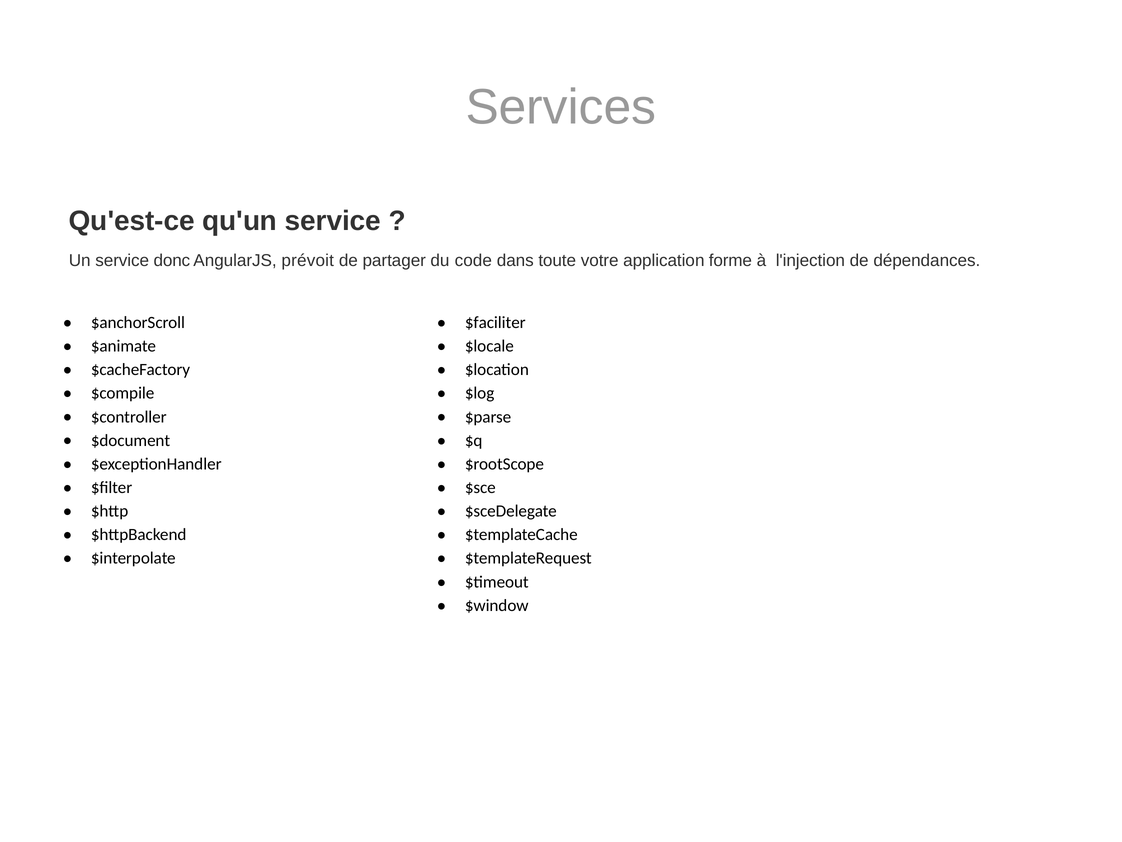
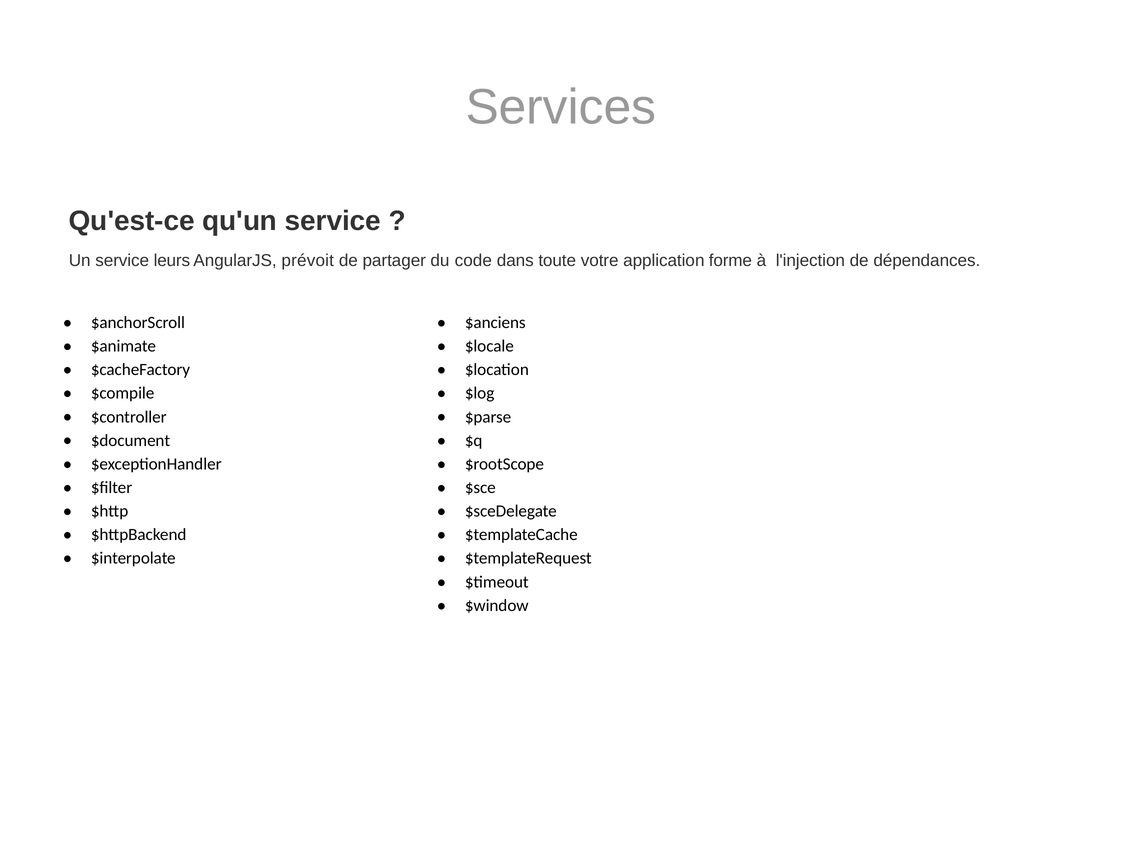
donc: donc -> leurs (172, 260)
$faciliter: $faciliter -> $anciens (495, 322)
